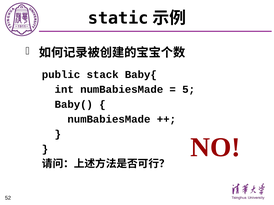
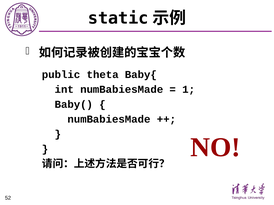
stack: stack -> theta (103, 75)
5: 5 -> 1 (189, 90)
